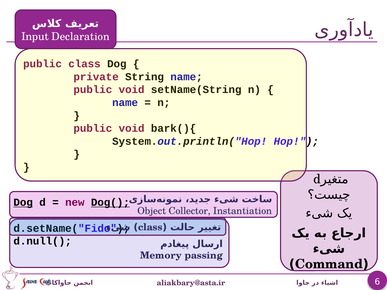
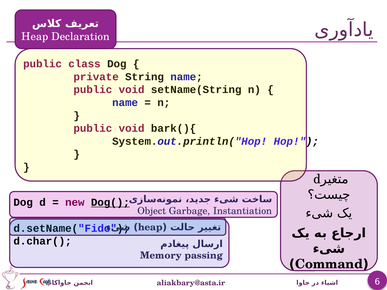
Input: Input -> Heap (35, 36)
Dog underline: present -> none (23, 203)
Collector: Collector -> Garbage (189, 211)
class: class -> heap (150, 227)
d.null(: d.null( -> d.char( (43, 241)
